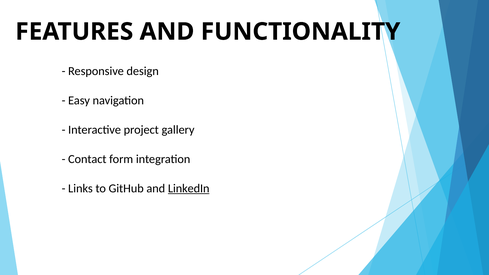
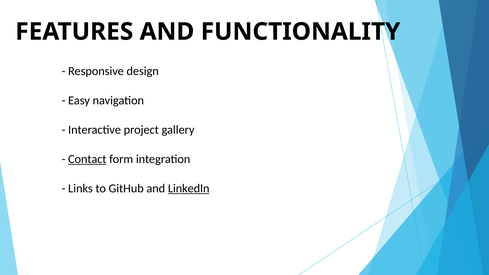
Contact underline: none -> present (87, 159)
